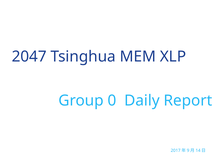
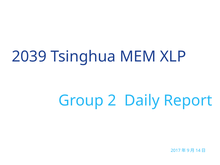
2047: 2047 -> 2039 (29, 57)
0: 0 -> 2 (112, 101)
